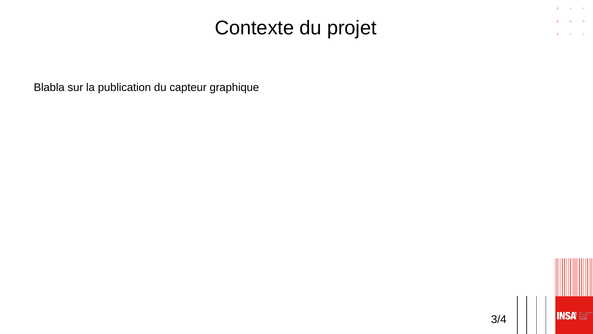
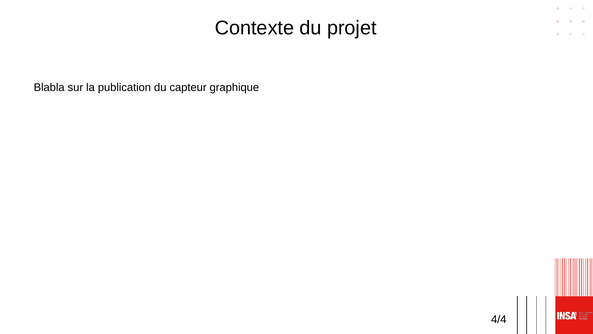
3/4: 3/4 -> 4/4 (499, 319)
